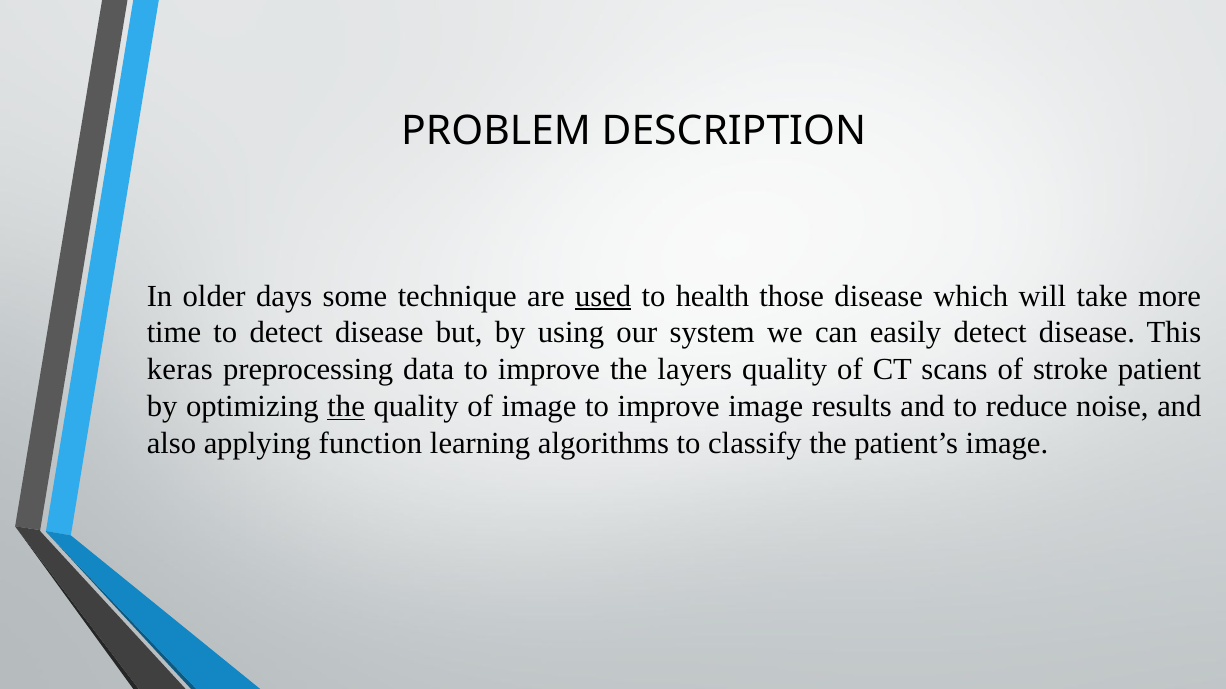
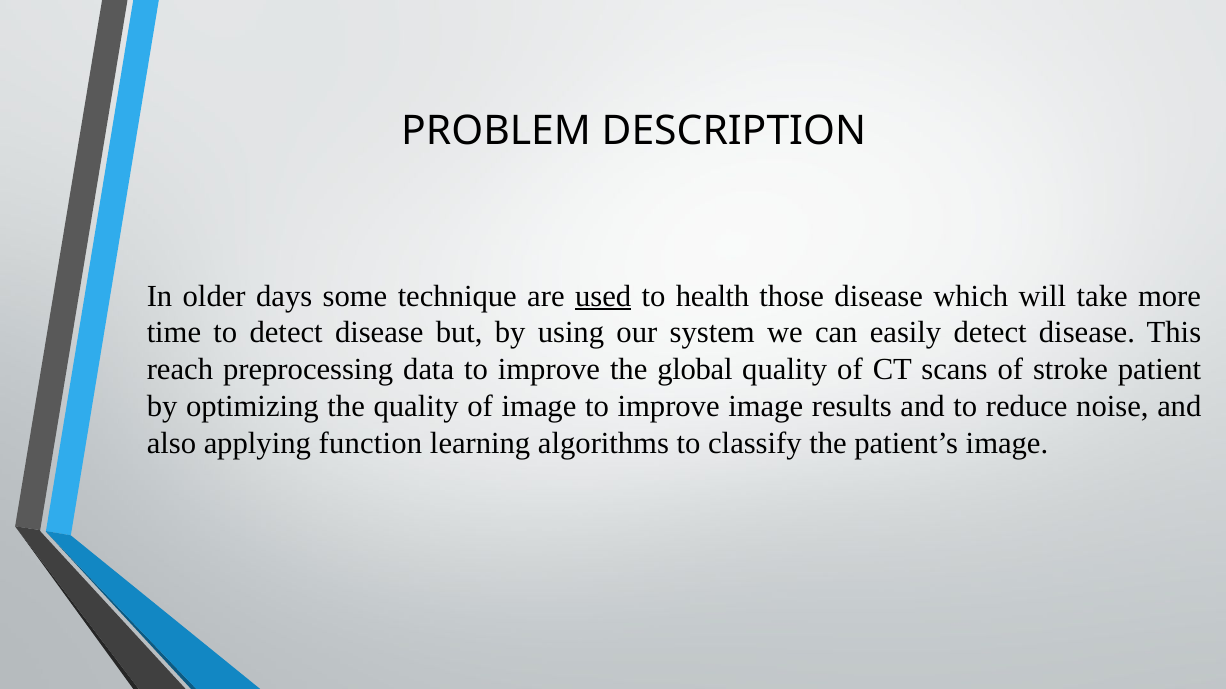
keras: keras -> reach (180, 370)
layers: layers -> global (695, 370)
the underline: present -> none (346, 407)
